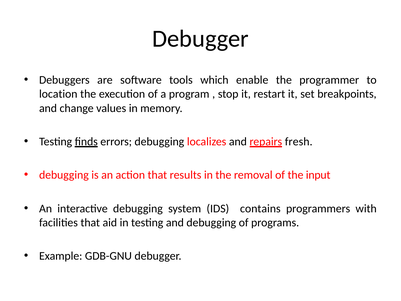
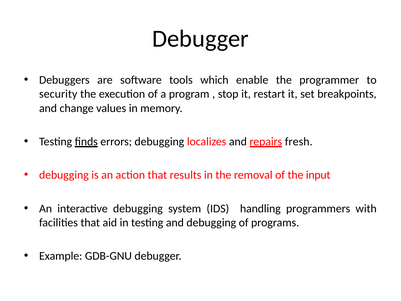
location: location -> security (58, 94)
contains: contains -> handling (260, 208)
